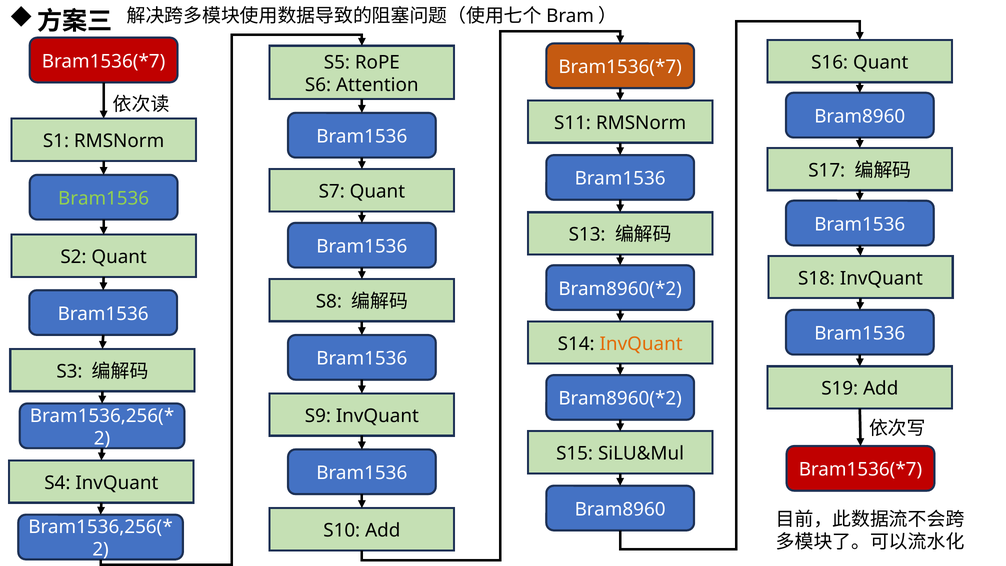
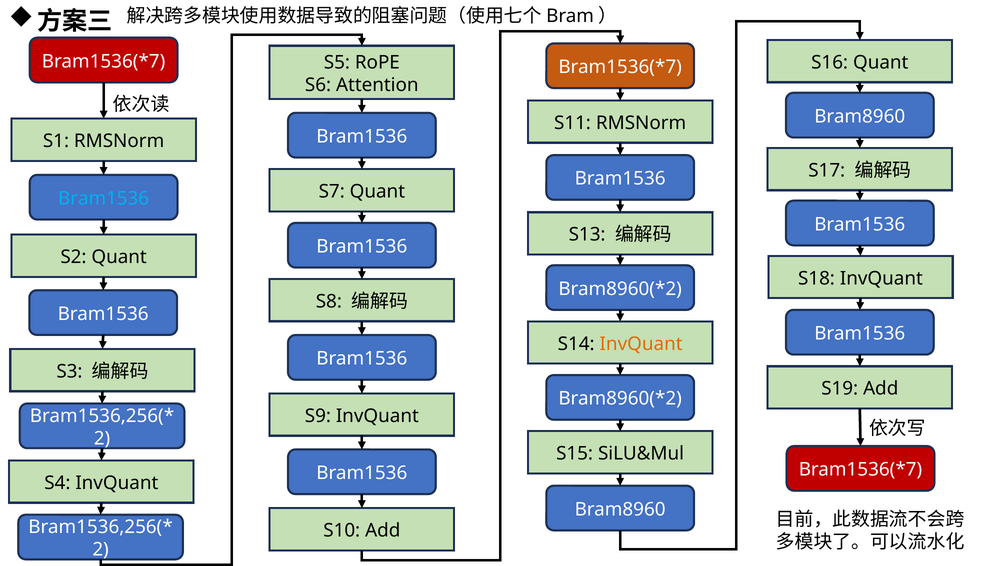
Bram1536 colour: light green -> light blue (104, 198)
